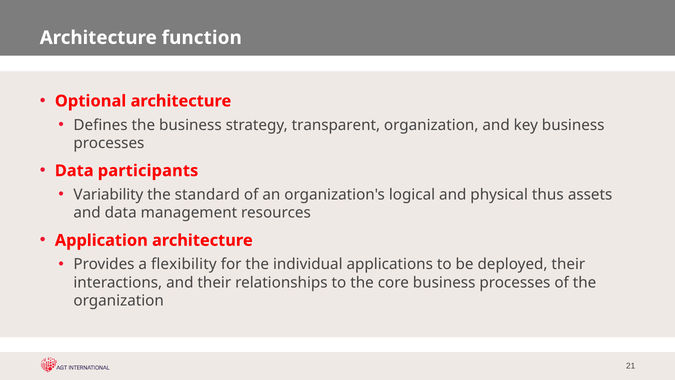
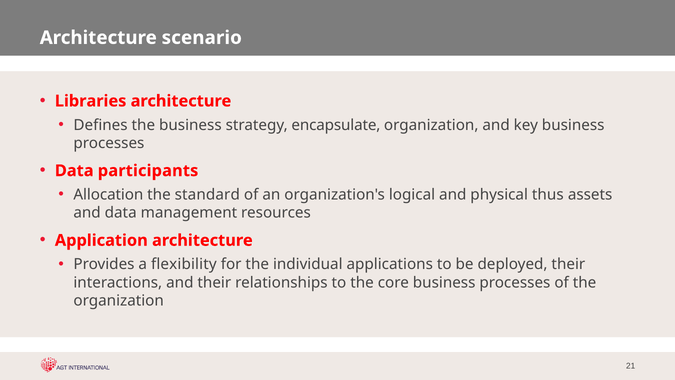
function: function -> scenario (202, 38)
Optional: Optional -> Libraries (91, 101)
transparent: transparent -> encapsulate (336, 125)
Variability: Variability -> Allocation (108, 195)
